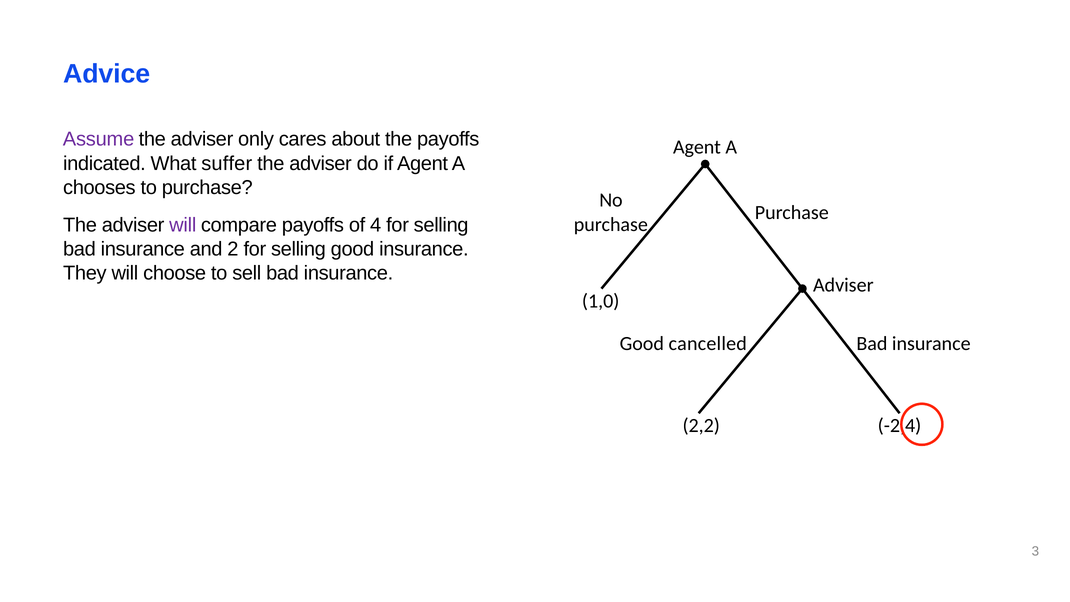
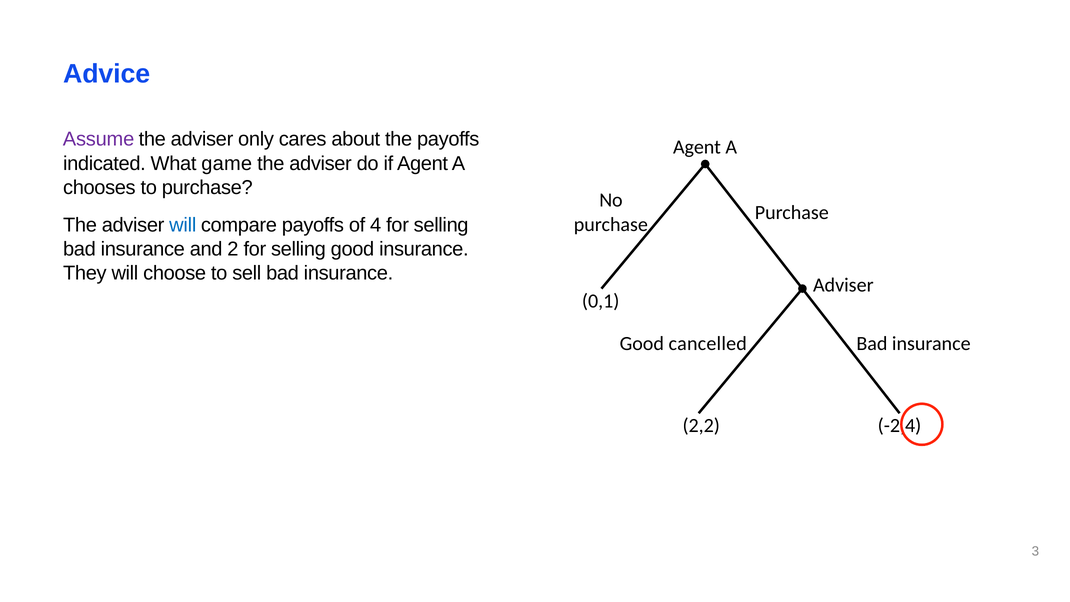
suffer: suffer -> game (227, 163)
will colour: purple -> blue (183, 225)
1,0: 1,0 -> 0,1 (601, 301)
